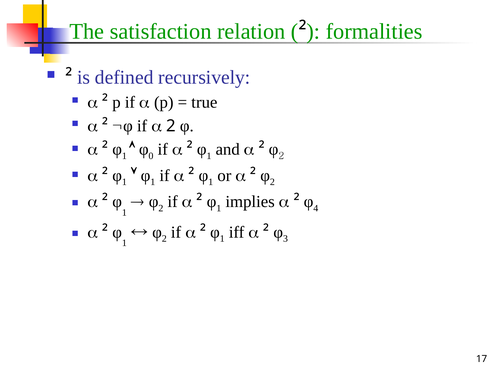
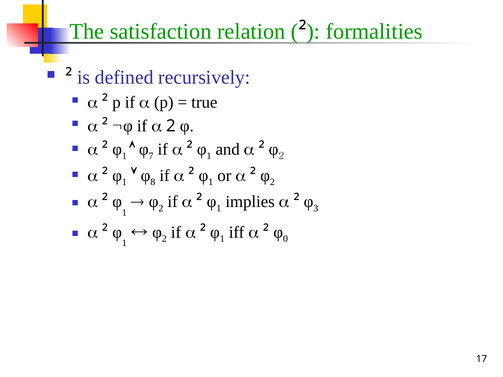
0: 0 -> 7 (151, 156)
1: 1 -> 8 (153, 182)
4: 4 -> 3 (316, 208)
3: 3 -> 0 (285, 239)
